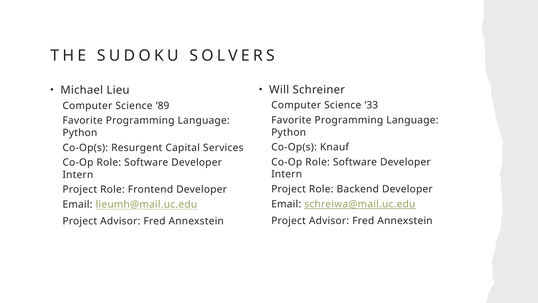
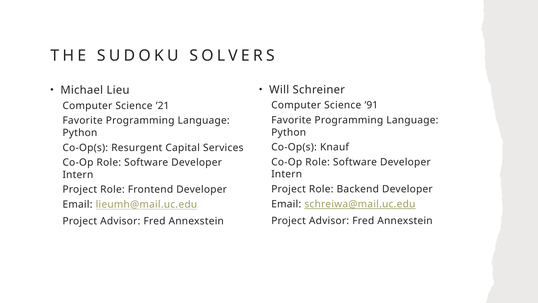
’33: ’33 -> ’91 (371, 105)
’89: ’89 -> ’21 (163, 106)
